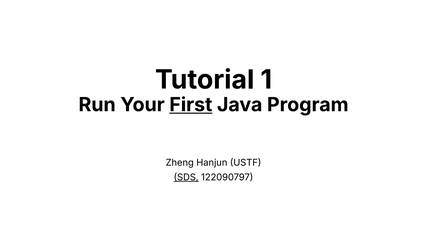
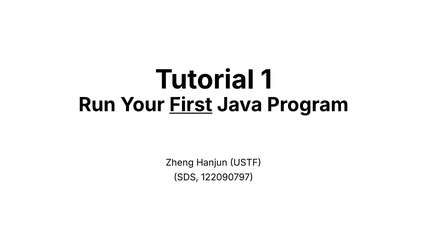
SDS underline: present -> none (186, 177)
